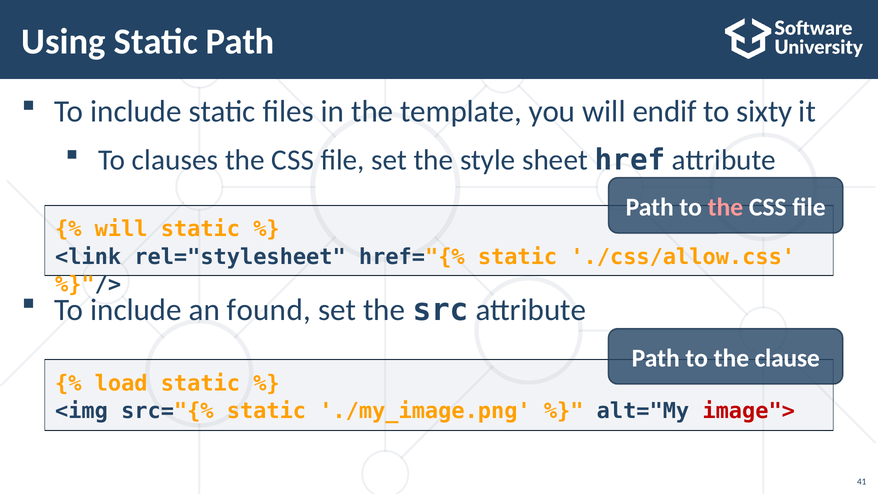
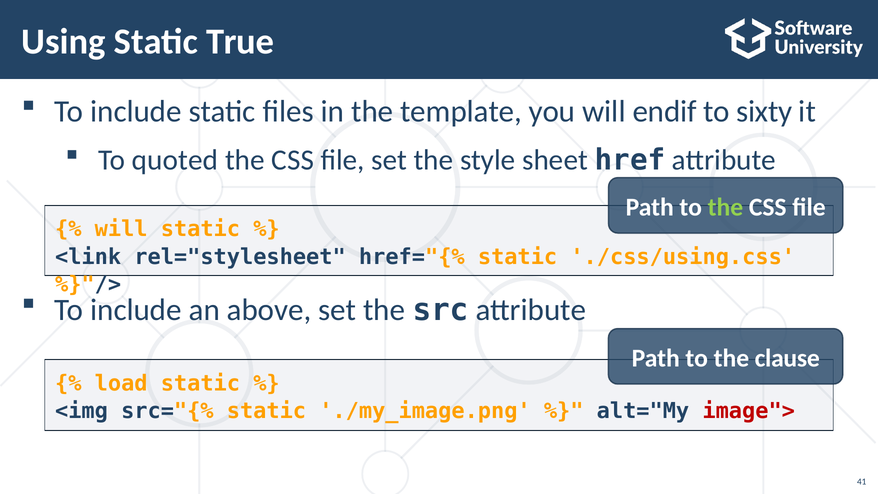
Static Path: Path -> True (240, 42)
clauses: clauses -> quoted (175, 160)
the colour: pink -> light green (725, 207)
./css/allow.css: ./css/allow.css -> ./css/using.css (683, 257)
found: found -> above (269, 310)
